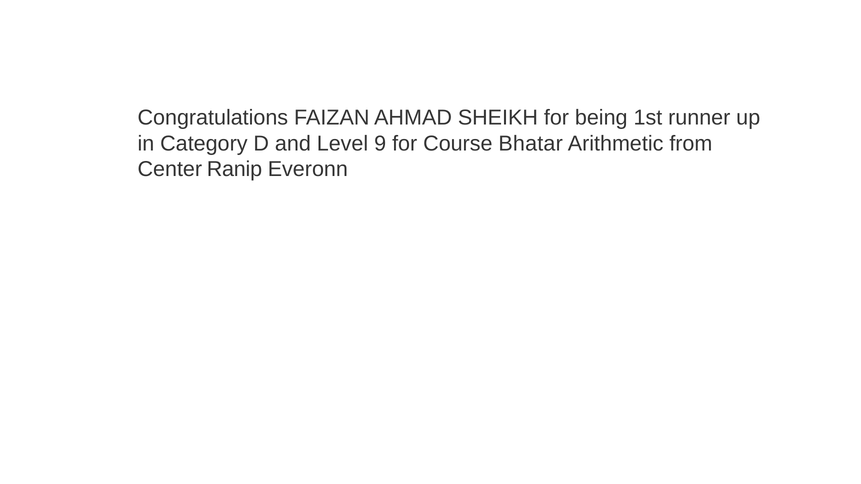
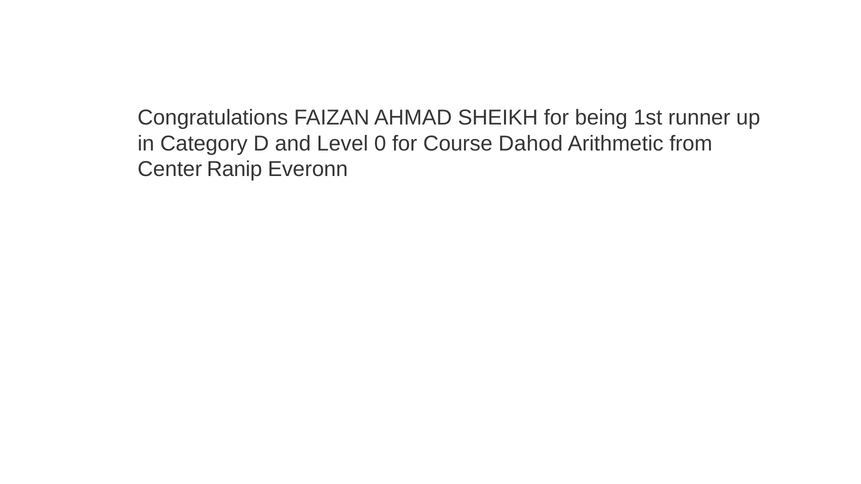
9: 9 -> 0 (380, 144)
Bhatar: Bhatar -> Dahod (531, 144)
